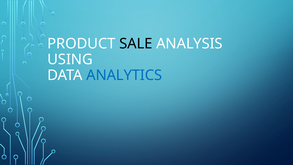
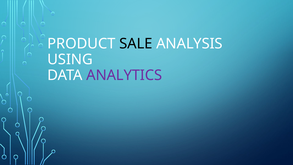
ANALYTICS colour: blue -> purple (124, 75)
